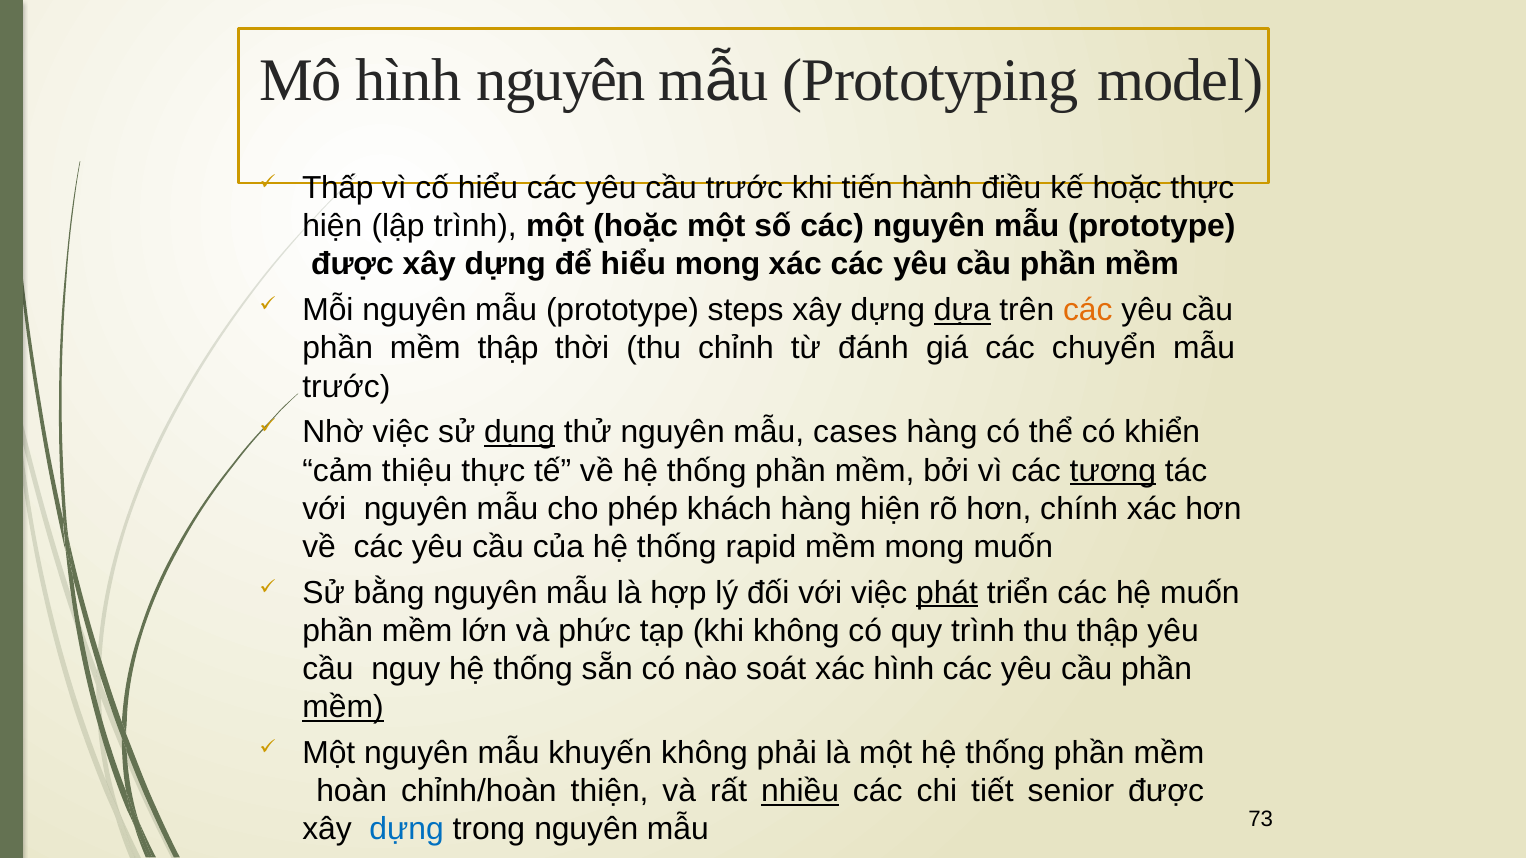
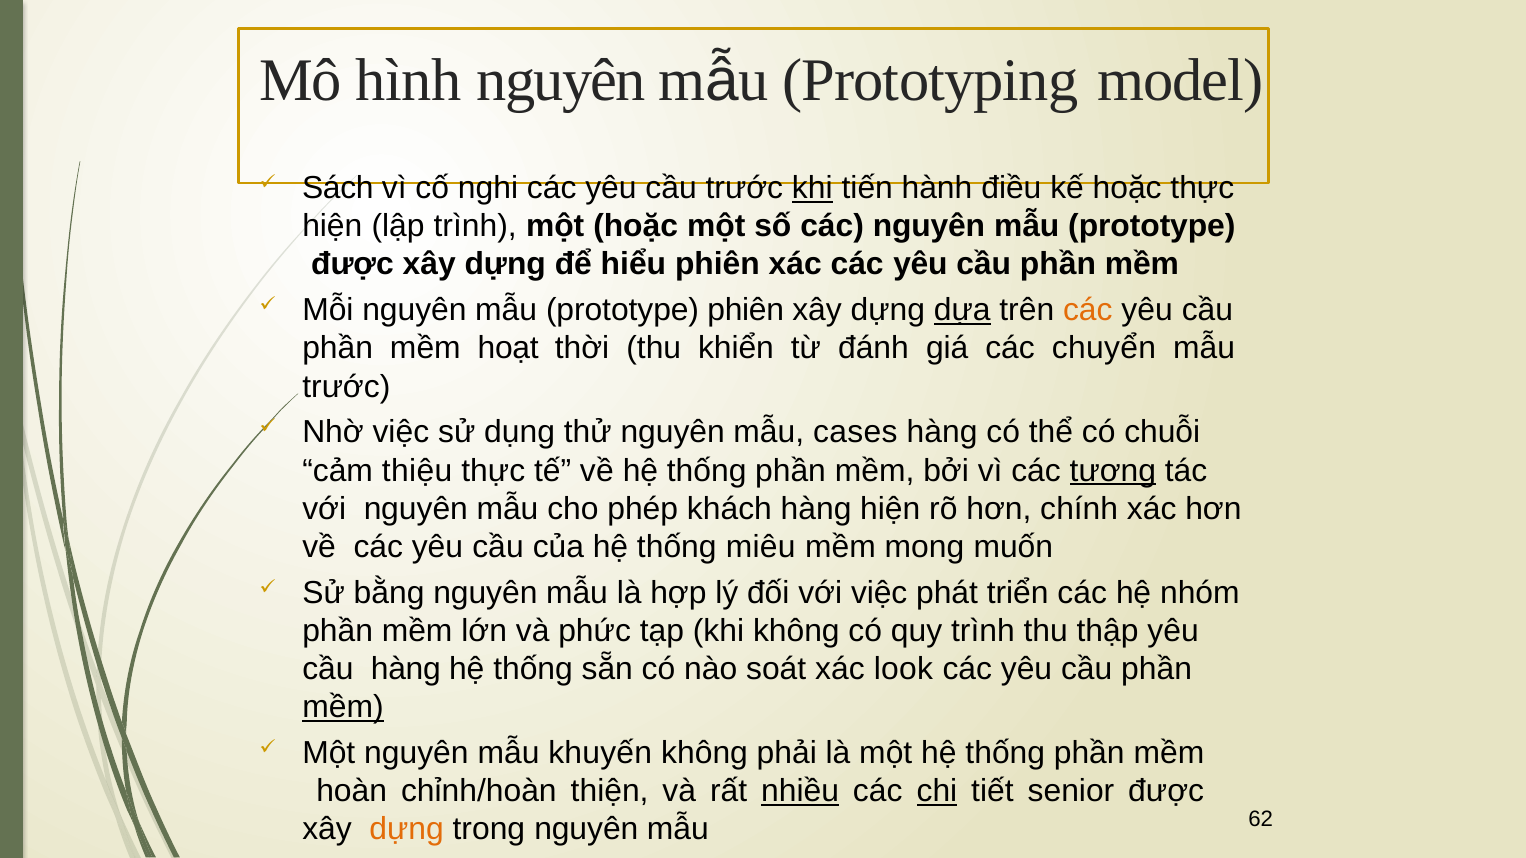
Thấp: Thấp -> Sách (338, 188)
cố hiểu: hiểu -> nghi (488, 188)
khi underline: none -> present (812, 188)
hiểu mong: mong -> phiên (717, 265)
prototype steps: steps -> phiên (746, 310)
mềm thập: thập -> hoạt (508, 349)
chỉnh: chỉnh -> khiển (736, 349)
dụng underline: present -> none (520, 433)
khiển: khiển -> chuỗi (1162, 433)
rapid: rapid -> miêu (761, 547)
phát underline: present -> none (947, 593)
hệ muốn: muốn -> nhóm (1200, 593)
cầu nguy: nguy -> hàng (406, 669)
xác hình: hình -> look (904, 669)
chi underline: none -> present (937, 791)
dựng colour: blue -> orange (407, 830)
73: 73 -> 62 (1261, 820)
